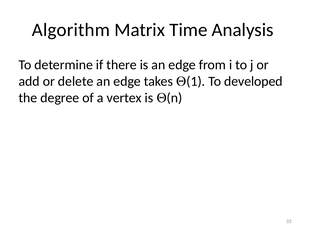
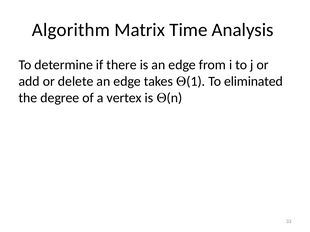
developed: developed -> eliminated (253, 82)
